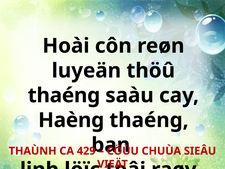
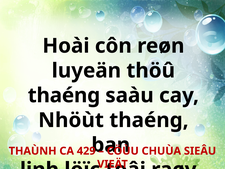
Haèng: Haèng -> Nhöùt (71, 120)
